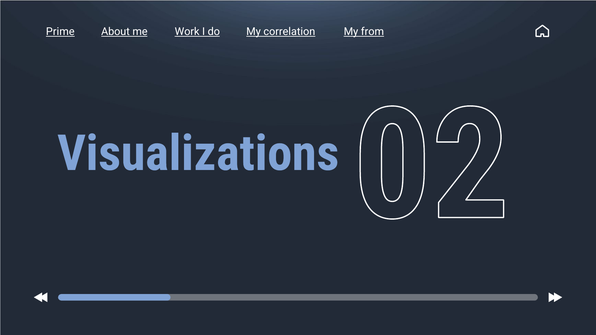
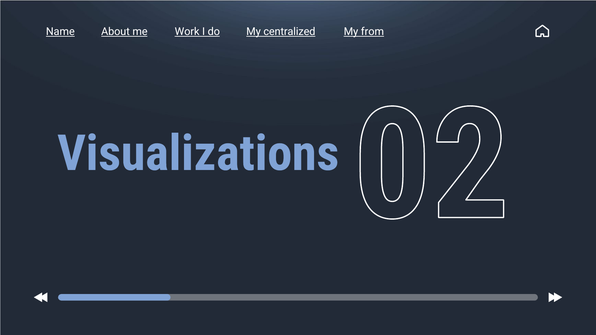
Prime: Prime -> Name (60, 32)
correlation: correlation -> centralized (289, 32)
